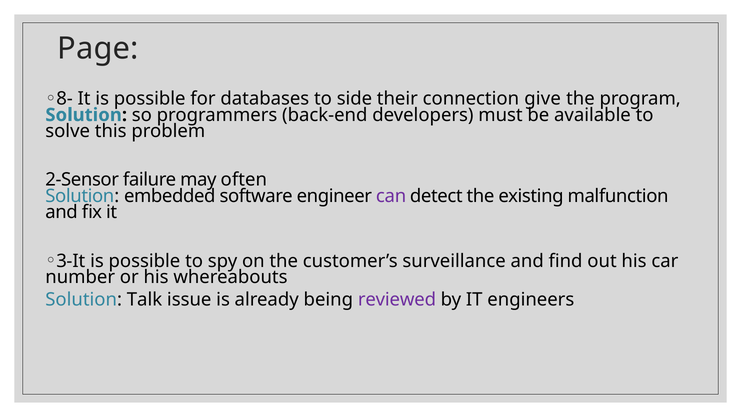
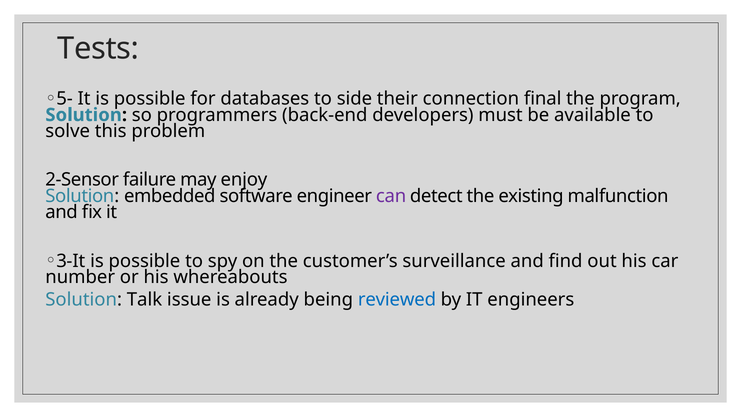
Page: Page -> Tests (98, 49)
8-: 8- -> 5- (65, 99)
give: give -> final (543, 99)
often: often -> enjoy (244, 180)
reviewed colour: purple -> blue (397, 299)
